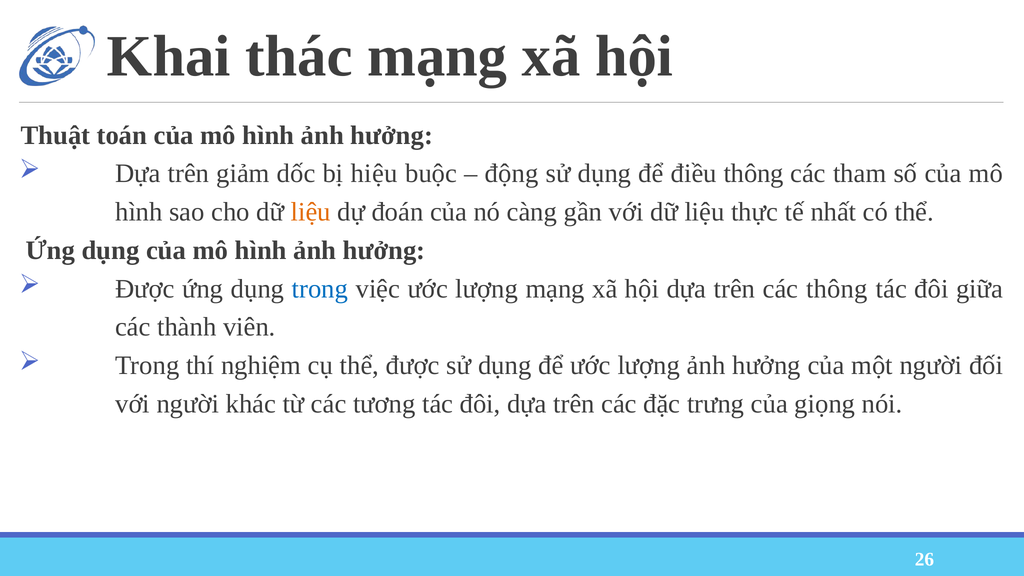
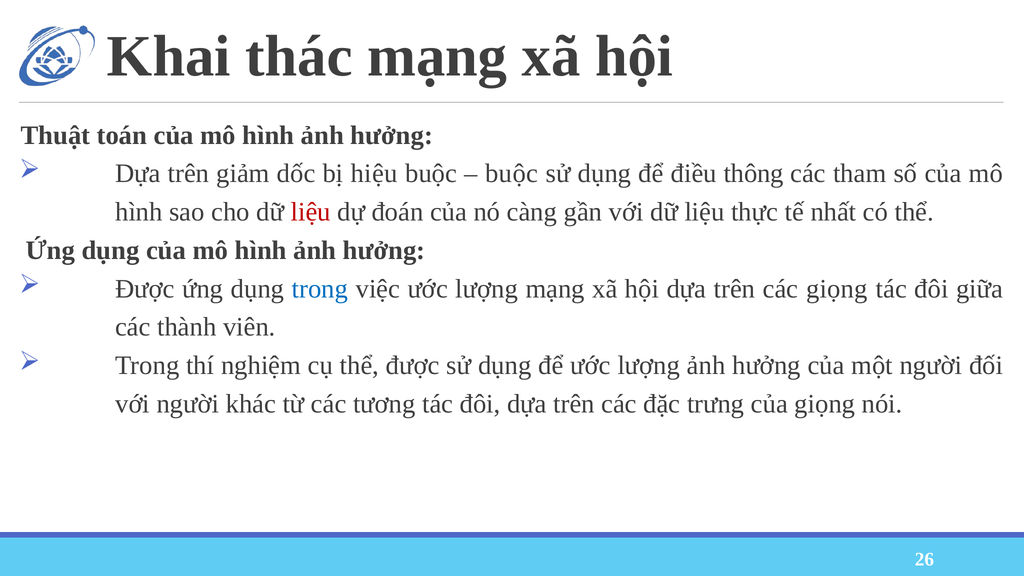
động: động -> buộc (512, 174)
liệu colour: orange -> red (311, 212)
các thông: thông -> giọng (837, 289)
